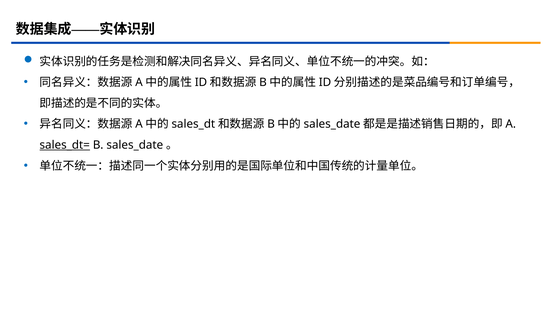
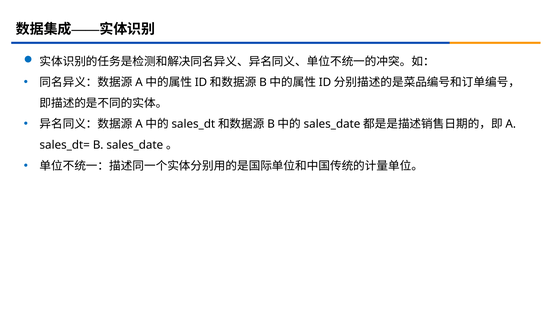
sales_dt= underline: present -> none (65, 145)
